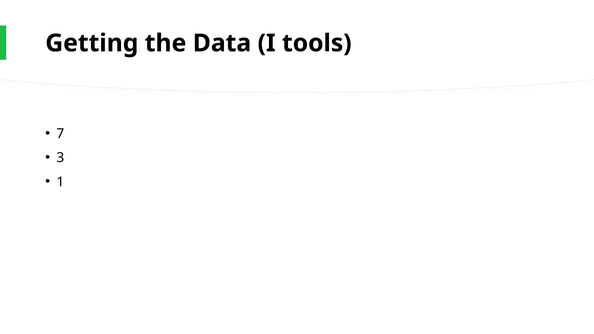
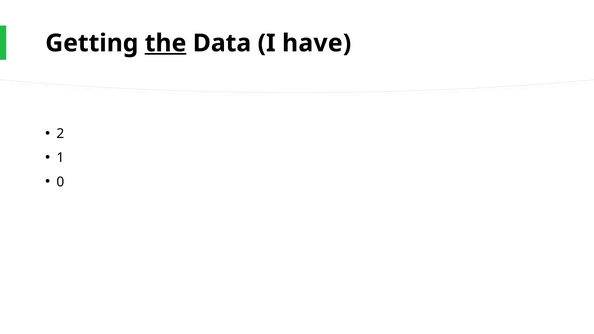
the underline: none -> present (166, 43)
tools: tools -> have (317, 43)
7: 7 -> 2 (60, 134)
3: 3 -> 1 (60, 158)
1: 1 -> 0 (60, 182)
